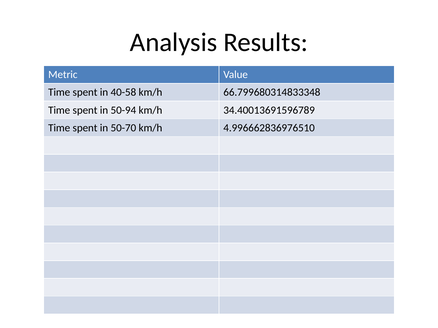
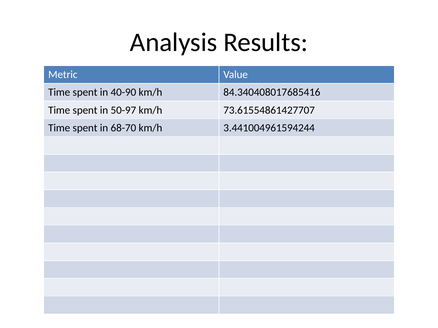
40-58: 40-58 -> 40-90 (123, 92)
66.799680314833348: 66.799680314833348 -> 84.340408017685416 (272, 92)
50-94: 50-94 -> 50-97 (123, 110)
34.40013691596789: 34.40013691596789 -> 73.61554861427707 (269, 110)
50-70: 50-70 -> 68-70 (123, 128)
4.996662836976510: 4.996662836976510 -> 3.441004961594244 (269, 128)
